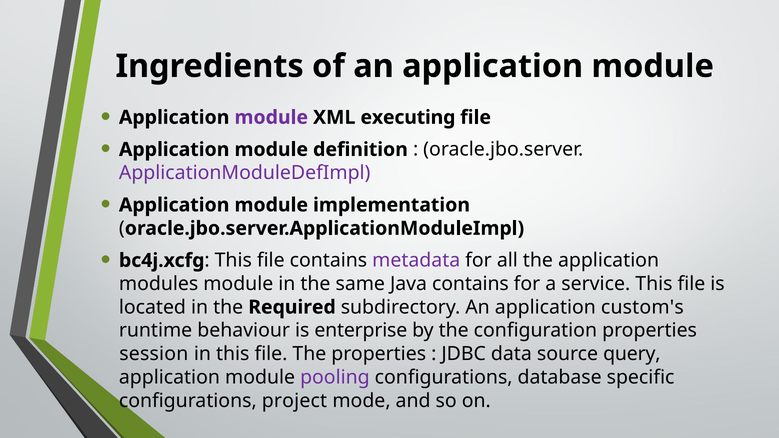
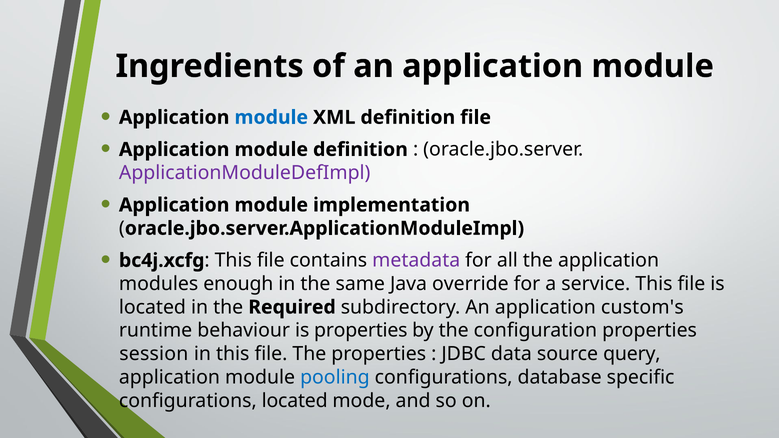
module colour: purple -> blue (271, 117)
XML executing: executing -> definition (408, 117)
modules module: module -> enough (238, 284)
Java contains: contains -> override (470, 284)
is enterprise: enterprise -> properties (361, 331)
pooling colour: purple -> blue (335, 377)
configurations project: project -> located (295, 401)
